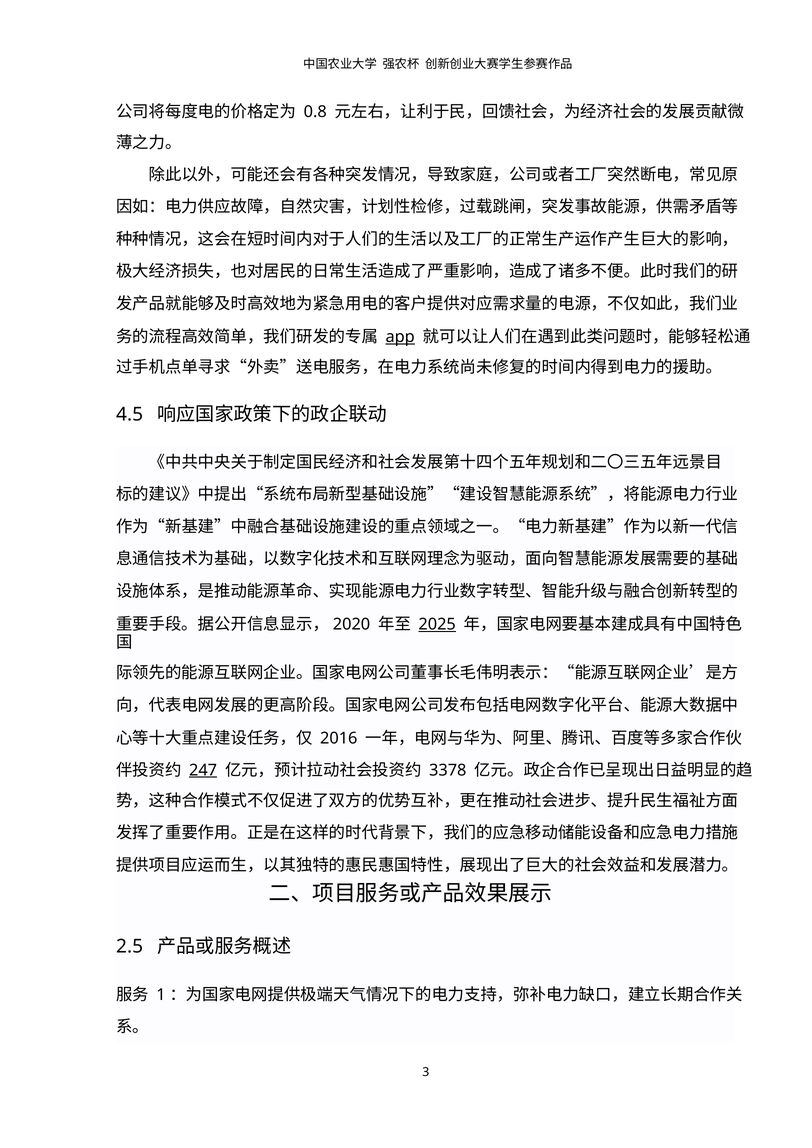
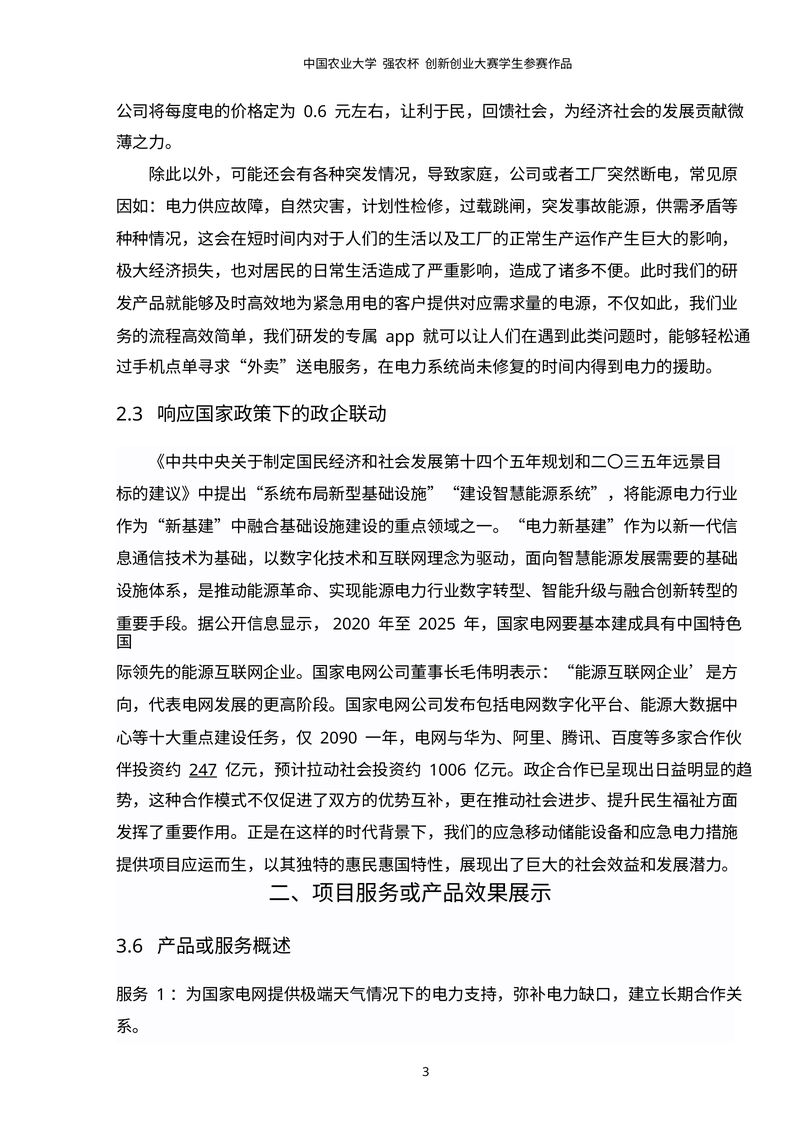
0.8: 0.8 -> 0.6 (315, 112)
app underline: present -> none (400, 337)
4.5: 4.5 -> 2.3 (130, 414)
2025 underline: present -> none (437, 624)
2016: 2016 -> 2090 (339, 738)
3378: 3378 -> 1006 (448, 770)
2.5: 2.5 -> 3.6 (130, 946)
